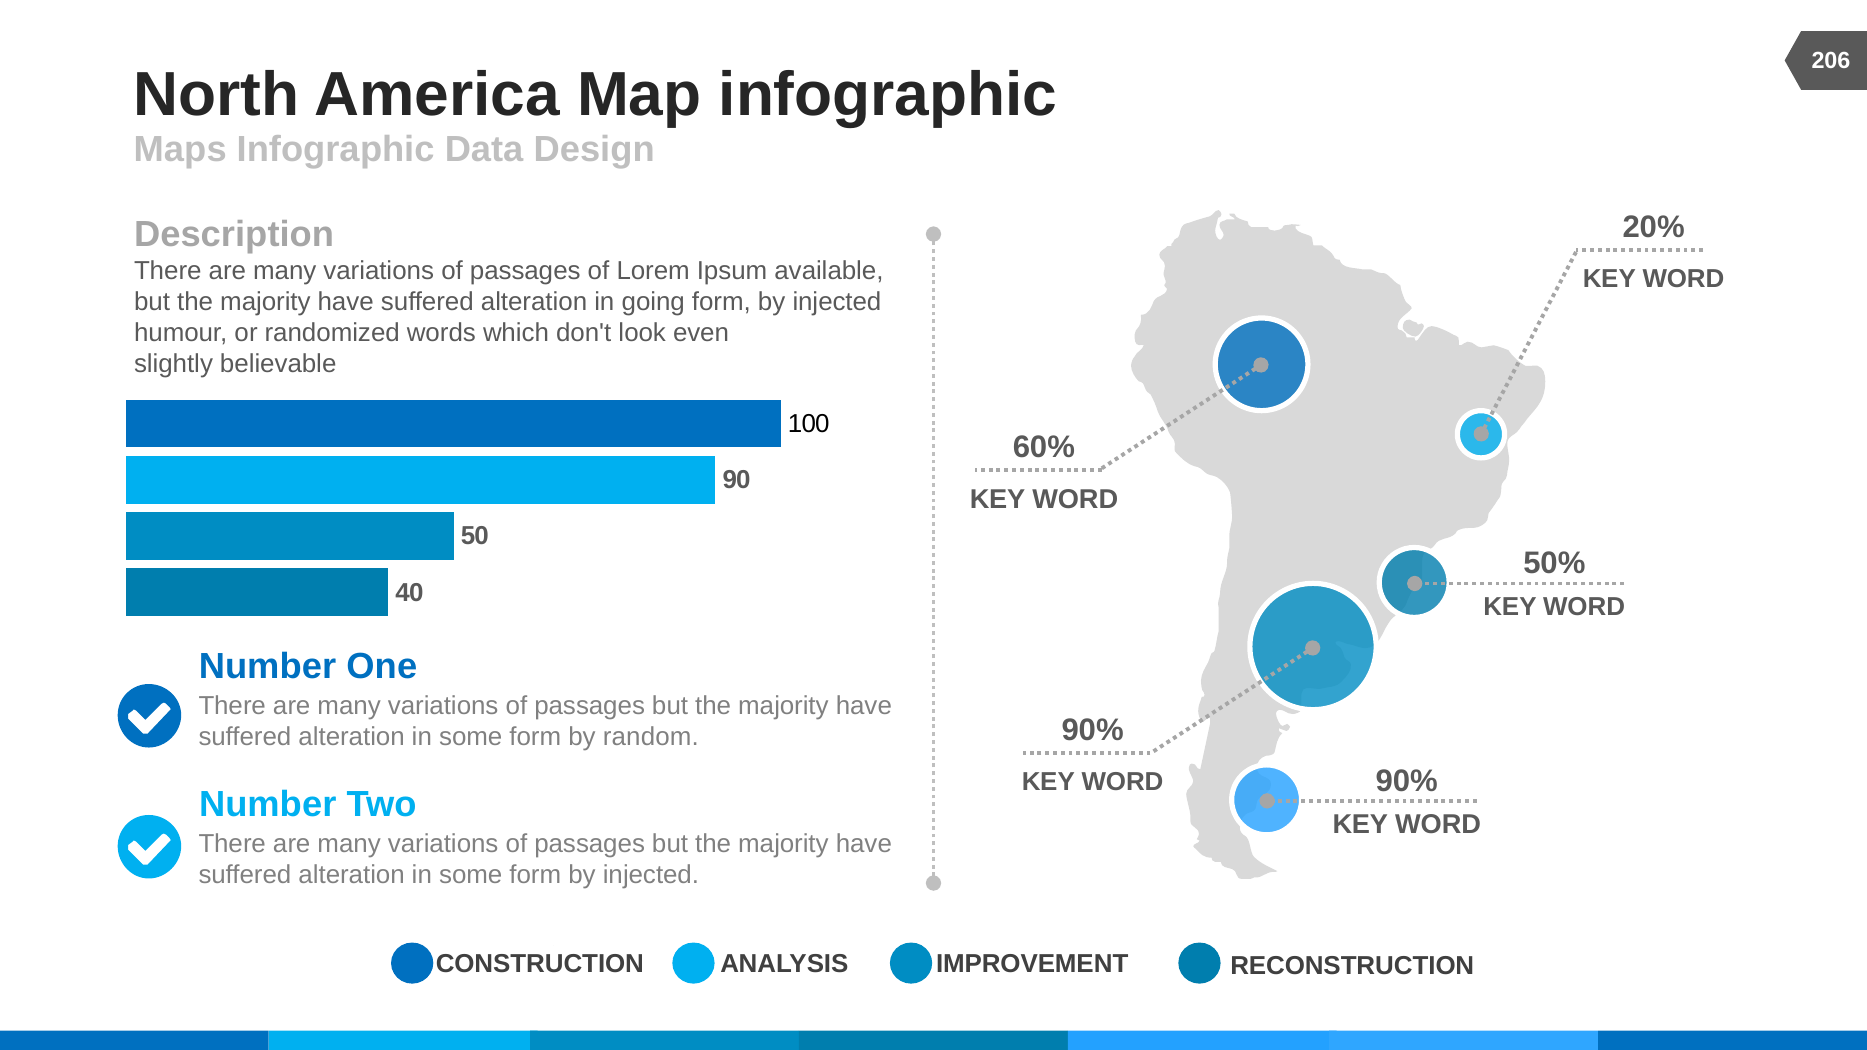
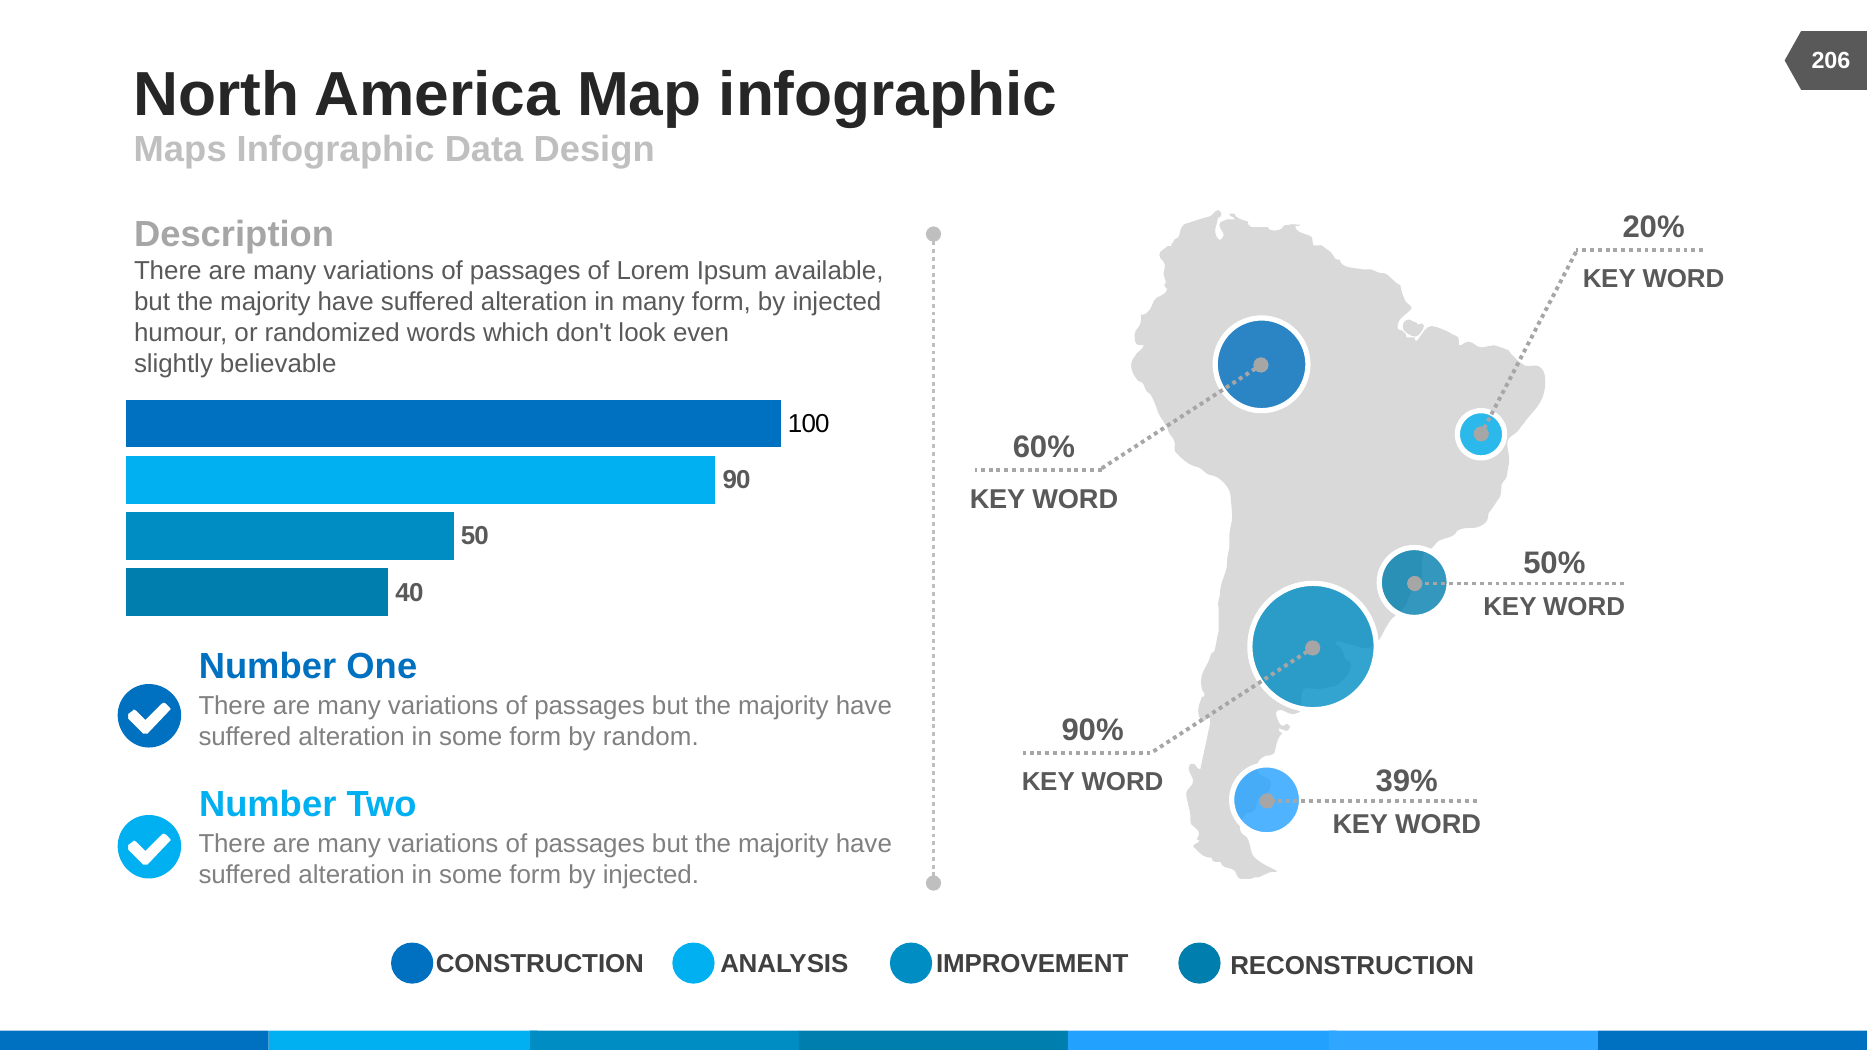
in going: going -> many (653, 302)
90%: 90% -> 39% (1407, 781)
